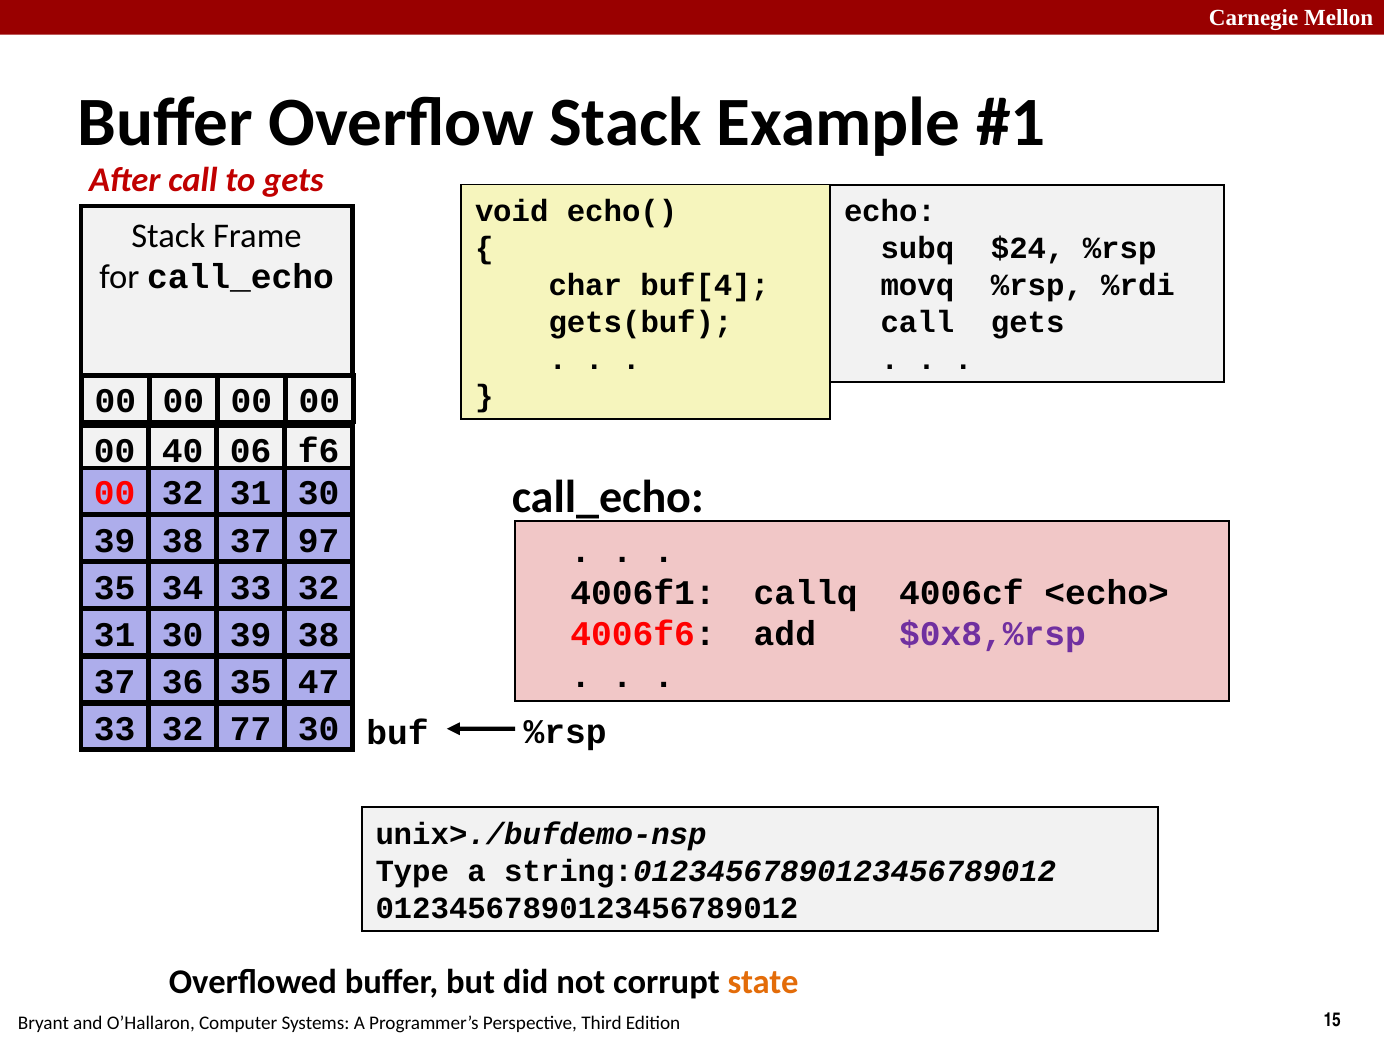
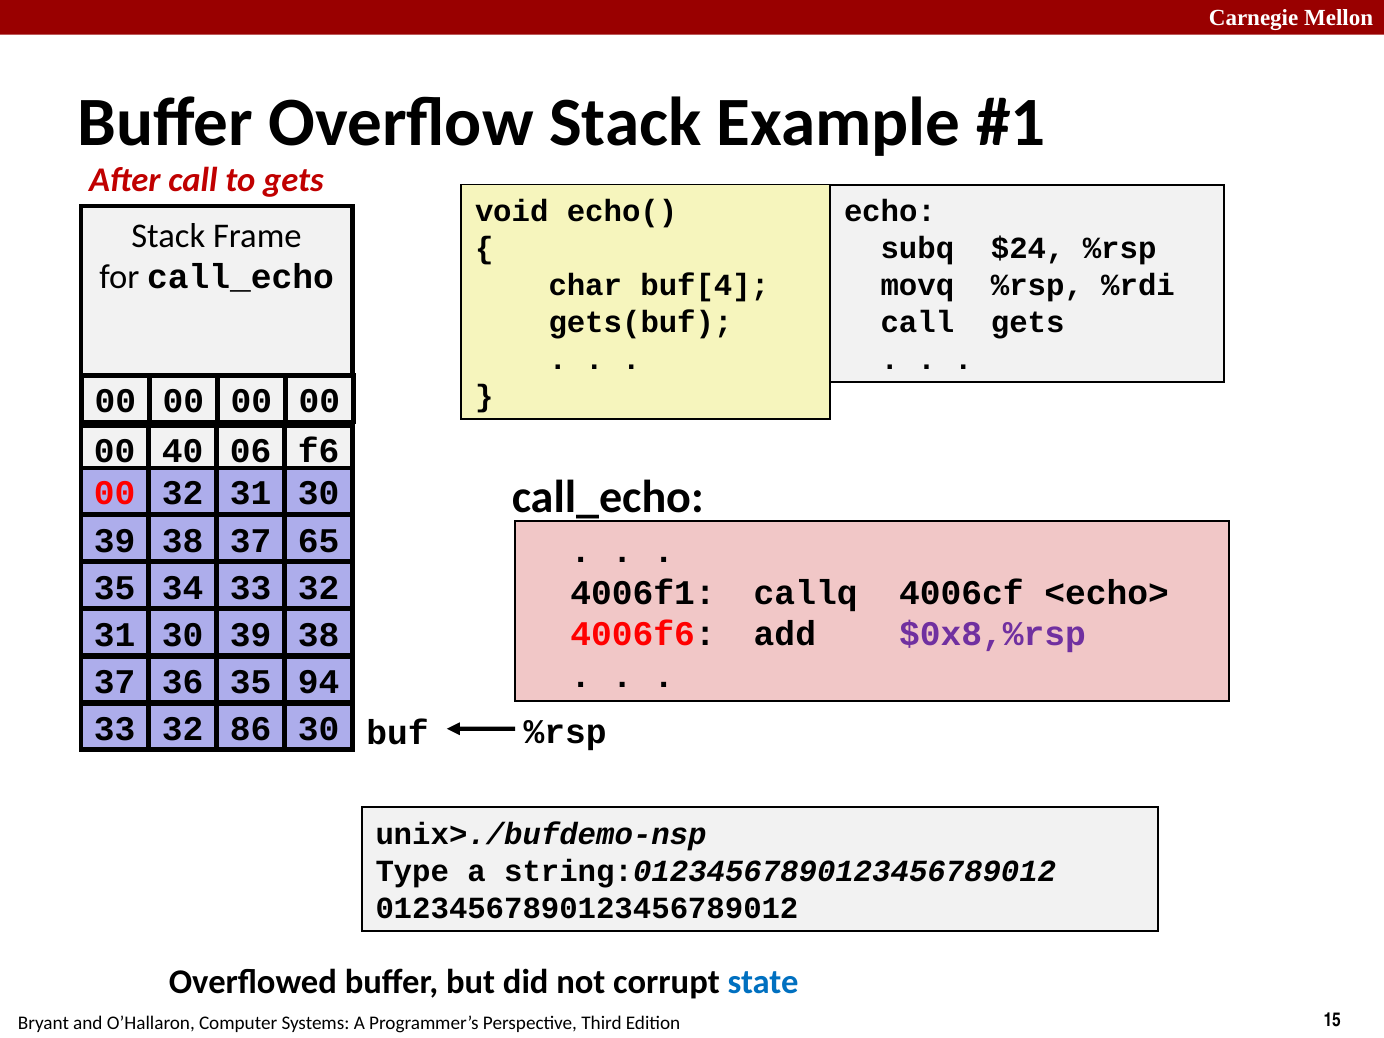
97: 97 -> 65 (319, 541)
47: 47 -> 94 (319, 682)
77: 77 -> 86 (251, 729)
state colour: orange -> blue (763, 982)
